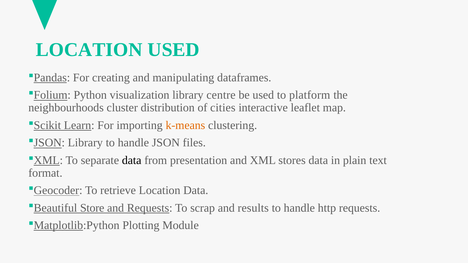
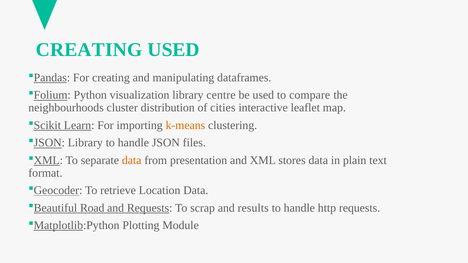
LOCATION: LOCATION -> CREATING (89, 50)
platform: platform -> compare (310, 95)
data colour: black -> orange (132, 160)
Store: Store -> Road (92, 208)
